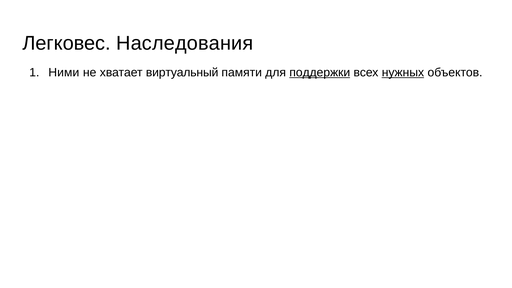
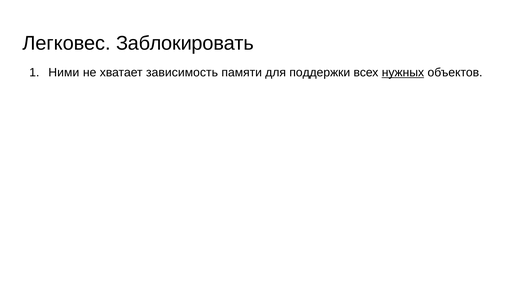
Наследования: Наследования -> Заблокировать (185, 43)
виртуальный: виртуальный -> зависимость (182, 72)
поддержки underline: present -> none (320, 72)
